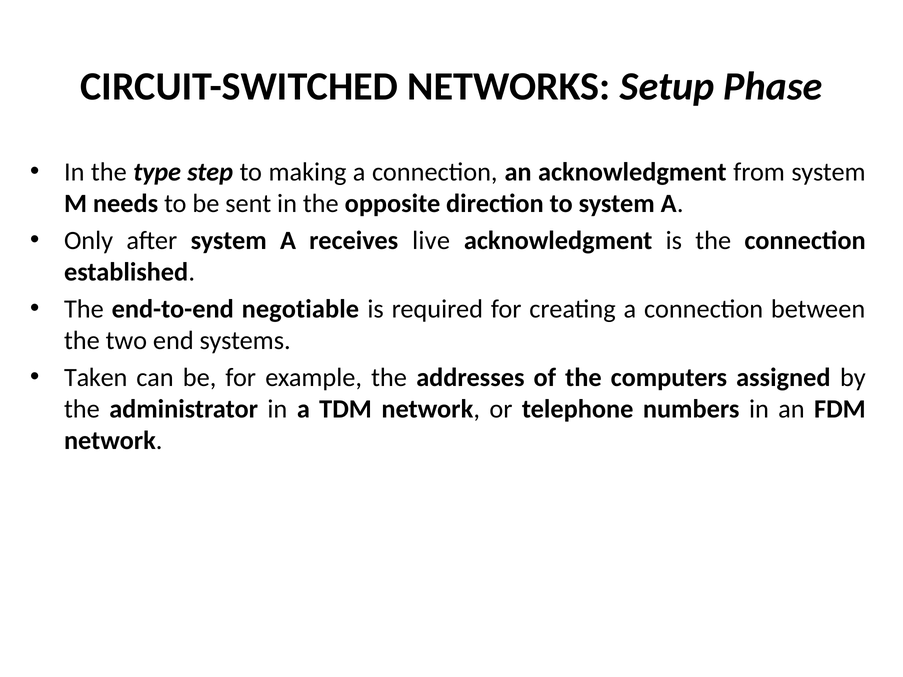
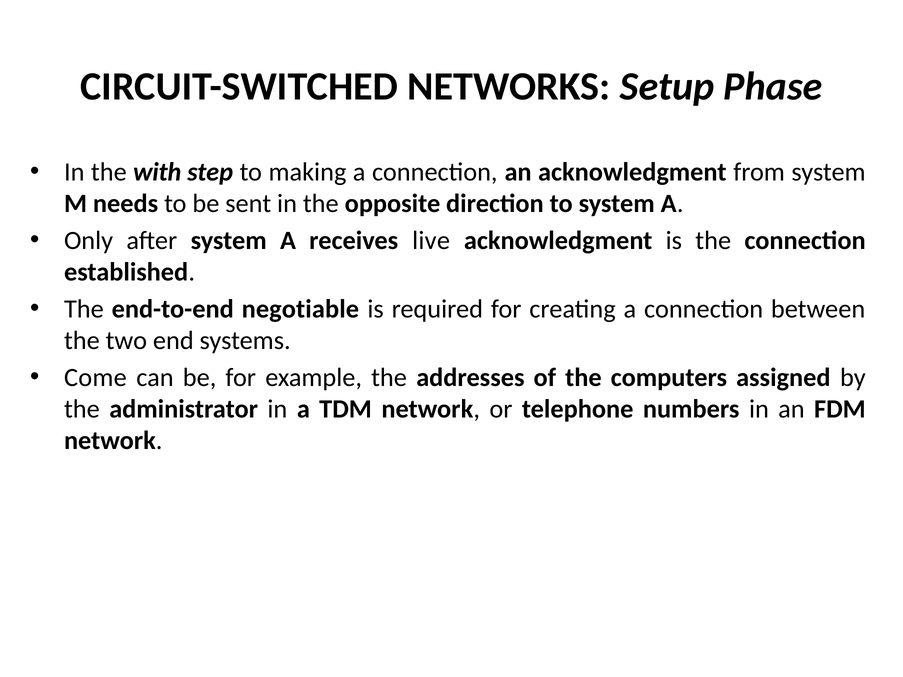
type: type -> with (157, 172)
Taken: Taken -> Come (95, 377)
